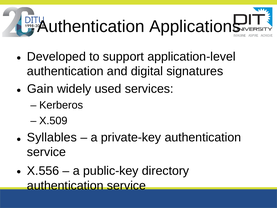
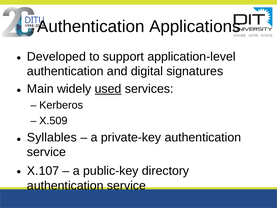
Gain: Gain -> Main (40, 89)
used underline: none -> present (108, 89)
X.556: X.556 -> X.107 (43, 171)
